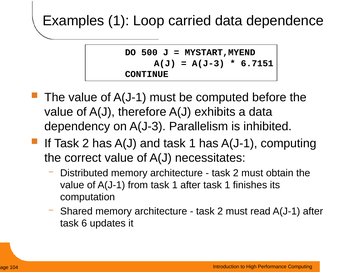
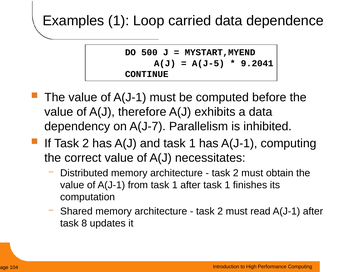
A(J-3: A(J-3 -> A(J-5 (208, 63)
6.7151: 6.7151 -> 9.2041 (257, 63)
on A(J-3: A(J-3 -> A(J-7 (148, 126)
6: 6 -> 8 (84, 223)
